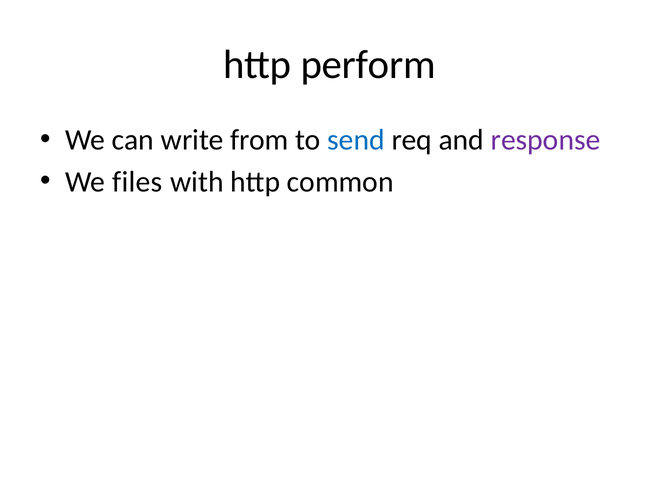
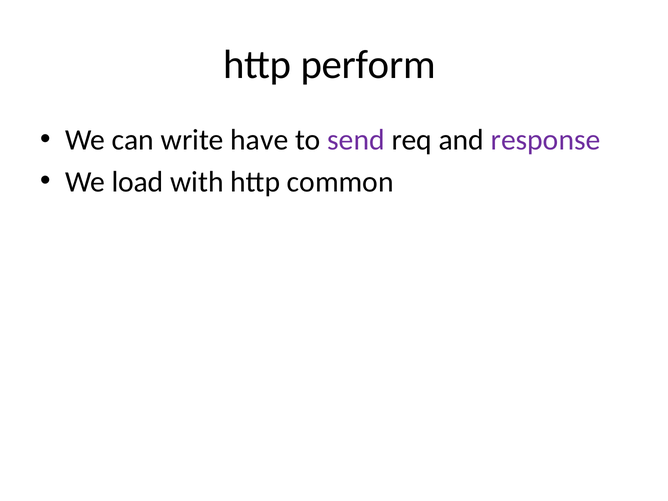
from: from -> have (259, 140)
send colour: blue -> purple (356, 140)
files: files -> load (138, 182)
